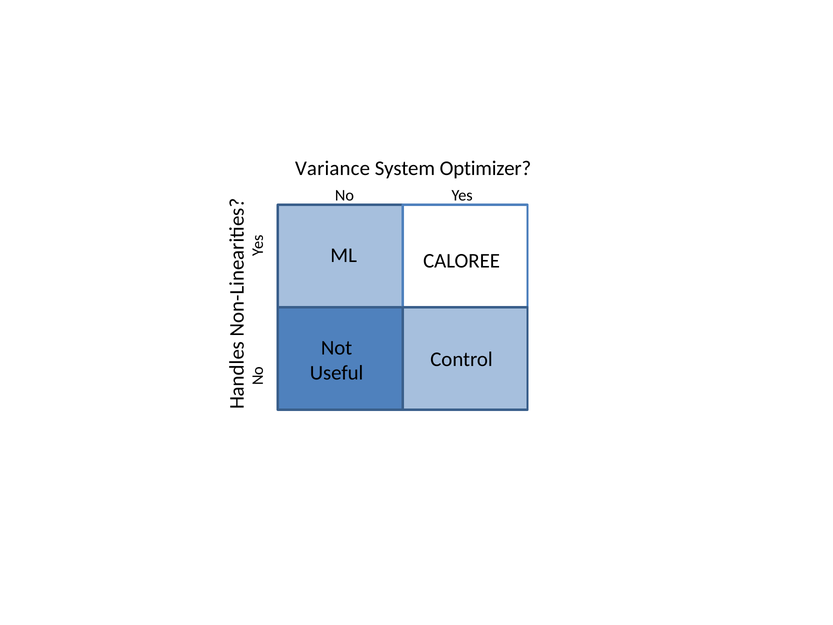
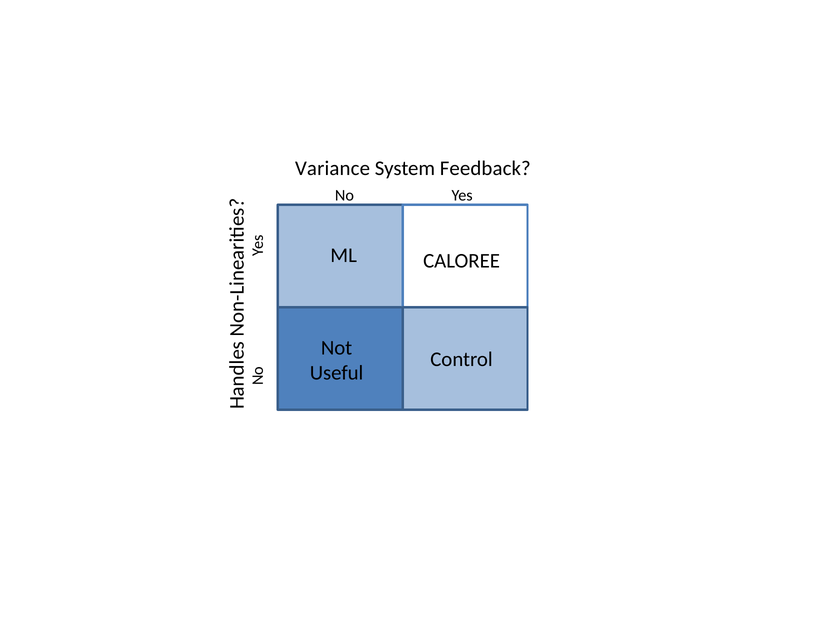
Optimizer: Optimizer -> Feedback (485, 168)
